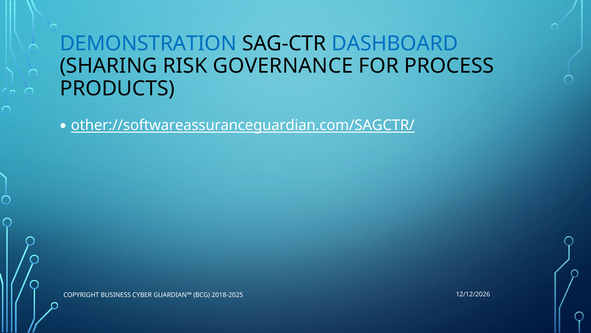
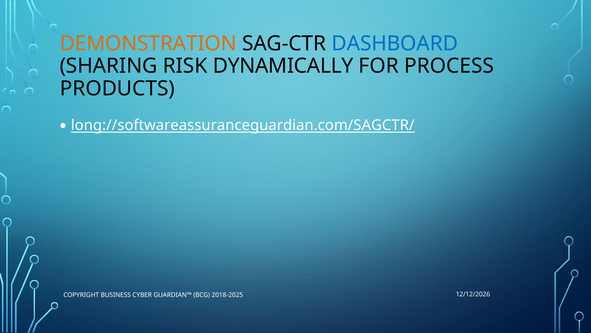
DEMONSTRATION colour: blue -> orange (148, 43)
GOVERNANCE: GOVERNANCE -> DYNAMICALLY (283, 66)
other://softwareassuranceguardian.com/SAGCTR/: other://softwareassuranceguardian.com/SAGCTR/ -> long://softwareassuranceguardian.com/SAGCTR/ (243, 125)
